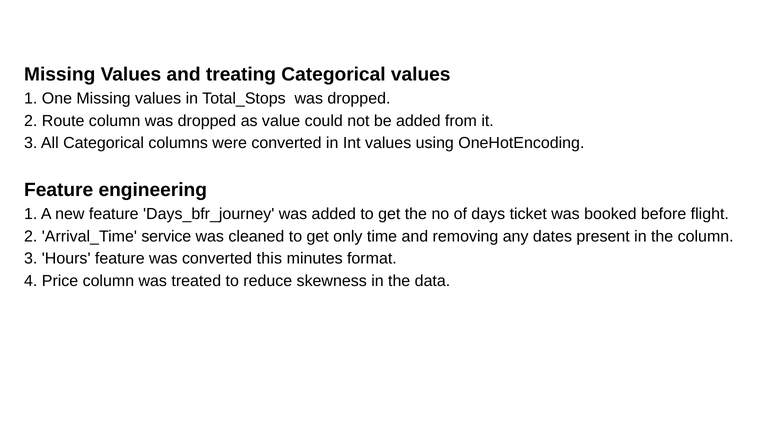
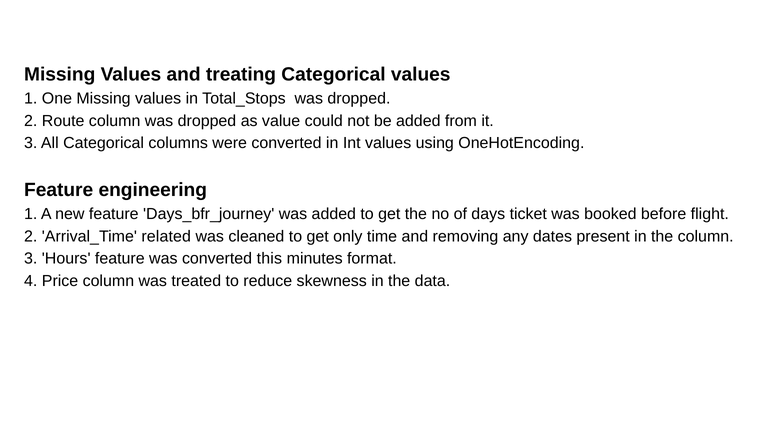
service: service -> related (166, 236)
